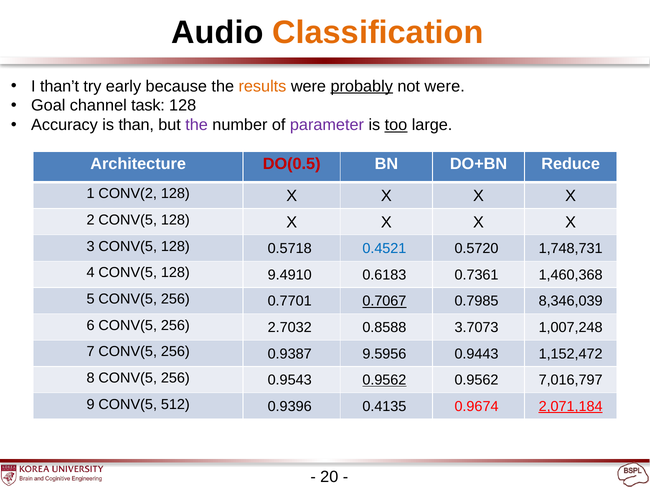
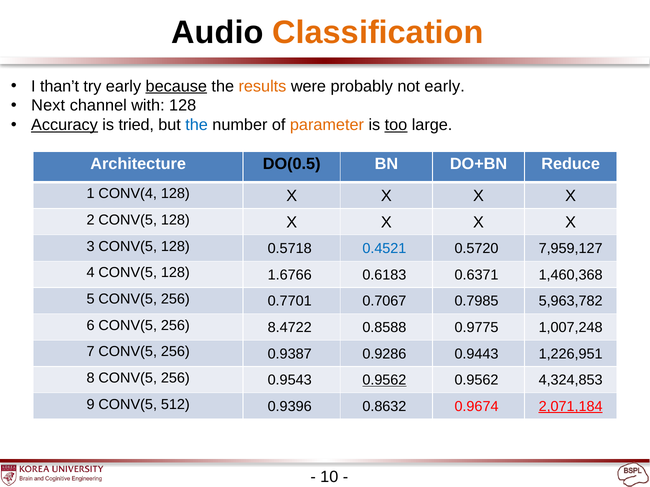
because underline: none -> present (176, 86)
probably underline: present -> none (362, 86)
not were: were -> early (445, 86)
Goal: Goal -> Next (48, 106)
task: task -> with (148, 106)
Accuracy underline: none -> present (64, 125)
than: than -> tried (136, 125)
the colour: purple -> blue (197, 125)
parameter colour: purple -> orange (327, 125)
DO(0.5 colour: red -> black (292, 164)
CONV(2: CONV(2 -> CONV(4 (128, 194)
1,748,731: 1,748,731 -> 7,959,127 (571, 249)
9.4910: 9.4910 -> 1.6766 (290, 275)
0.7361: 0.7361 -> 0.6371 (477, 275)
0.7067 underline: present -> none (384, 301)
8,346,039: 8,346,039 -> 5,963,782 (571, 301)
2.7032: 2.7032 -> 8.4722 (290, 328)
3.7073: 3.7073 -> 0.9775 (477, 328)
9.5956: 9.5956 -> 0.9286 (384, 354)
1,152,472: 1,152,472 -> 1,226,951 (571, 354)
7,016,797: 7,016,797 -> 4,324,853 (571, 381)
0.4135: 0.4135 -> 0.8632 (384, 407)
20: 20 -> 10 (329, 477)
